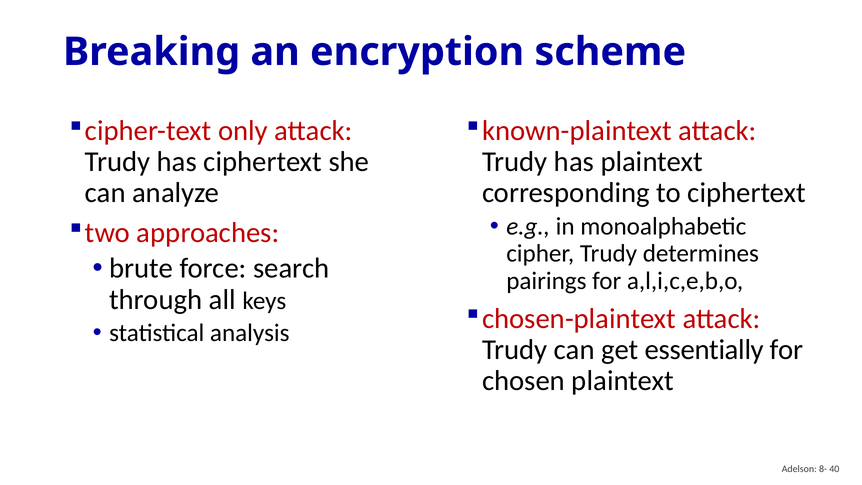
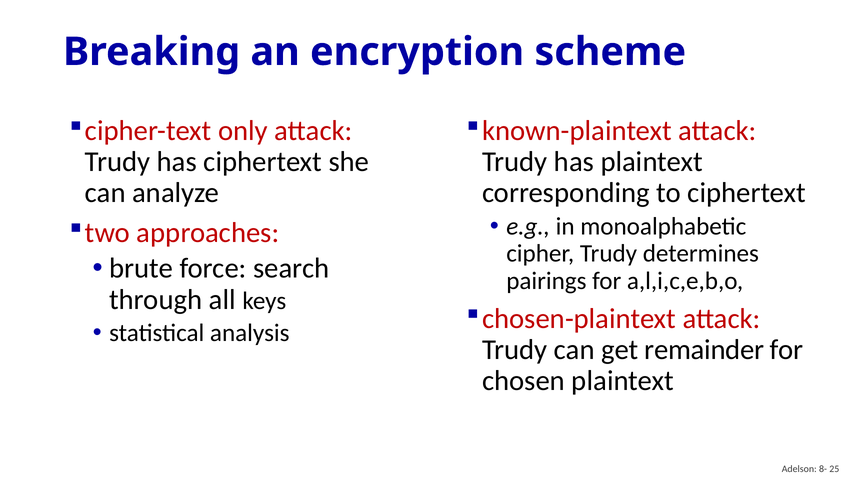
essentially: essentially -> remainder (704, 350)
40: 40 -> 25 (834, 469)
